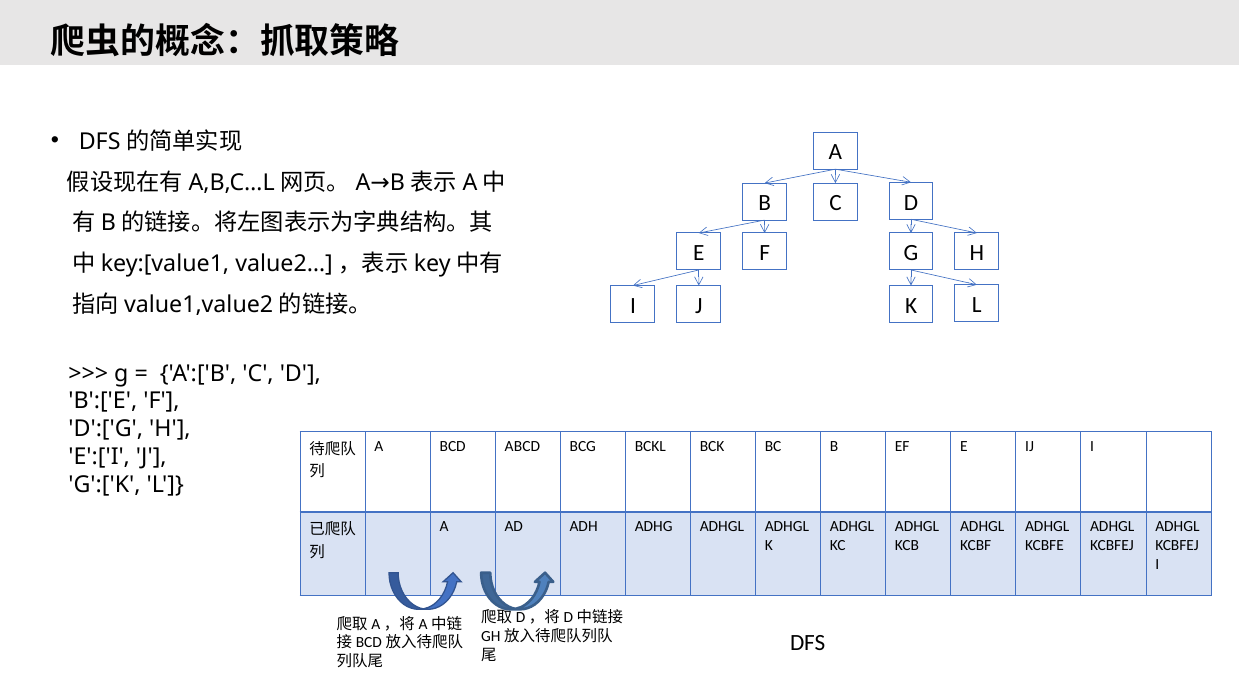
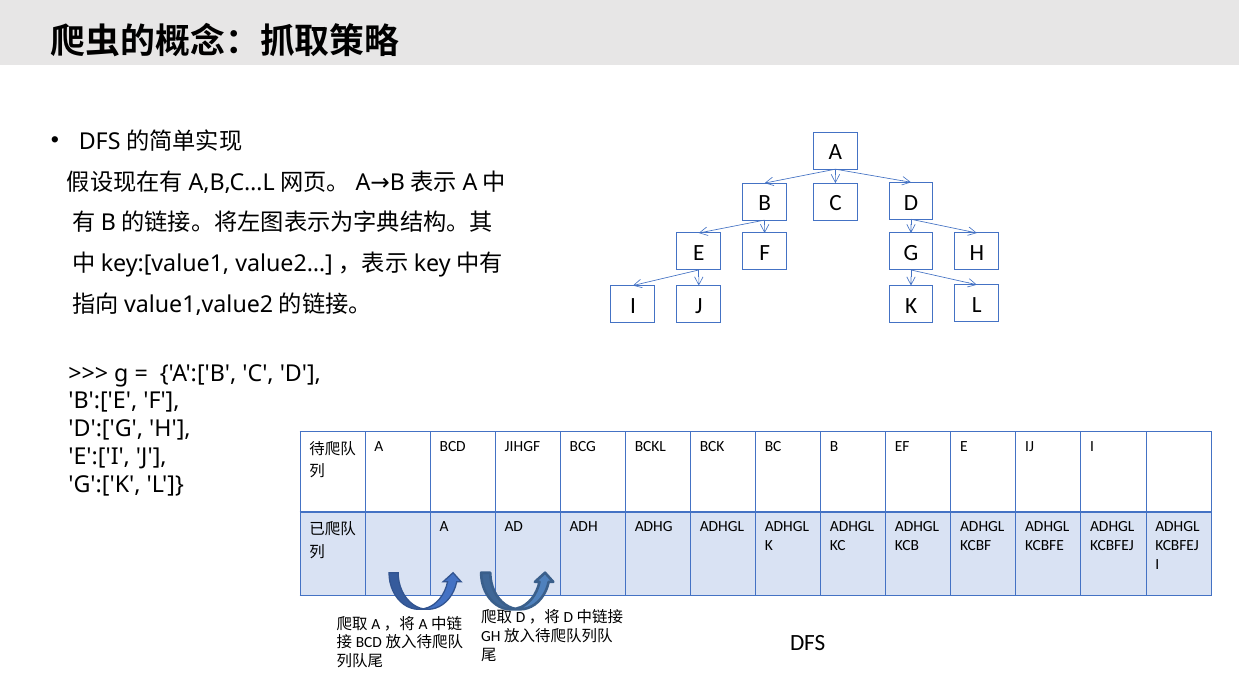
ABCD: ABCD -> JIHGF (522, 446)
